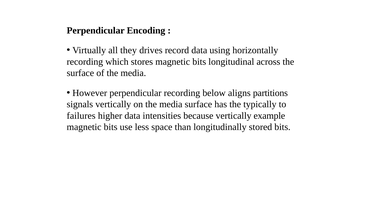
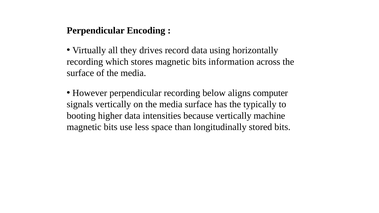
longitudinal: longitudinal -> information (231, 62)
partitions: partitions -> computer (270, 93)
failures: failures -> booting (81, 116)
example: example -> machine (269, 116)
